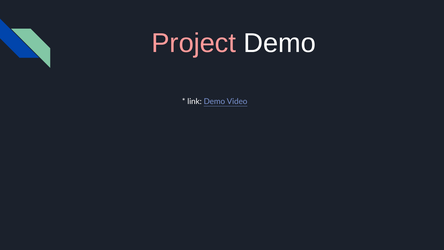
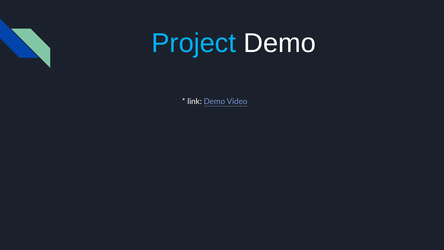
Project colour: pink -> light blue (194, 43)
